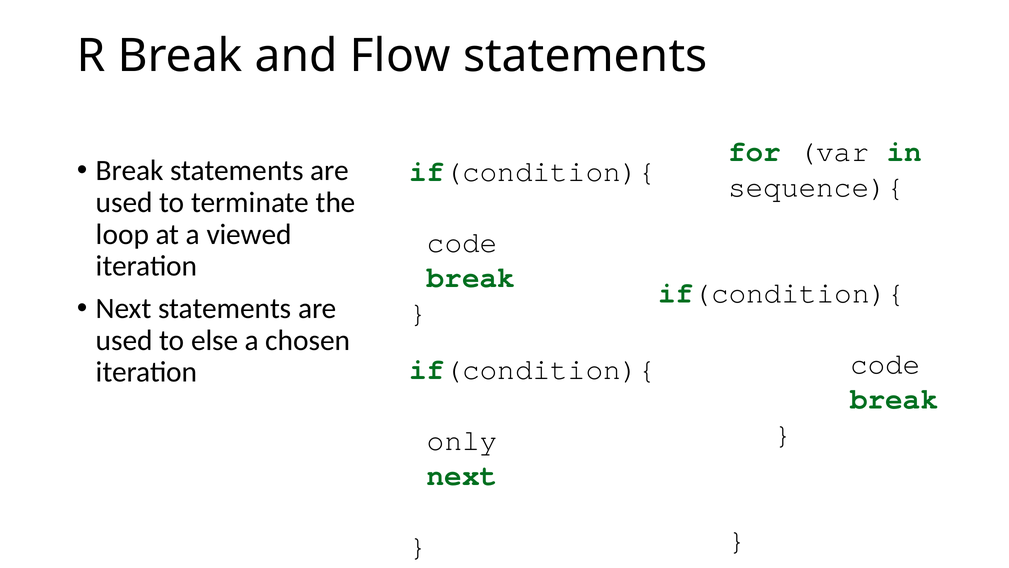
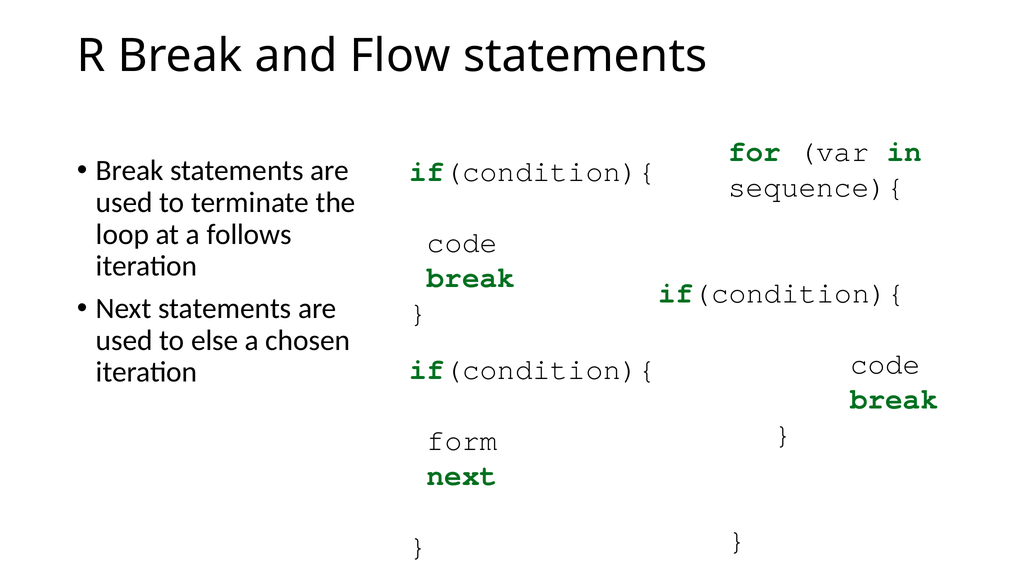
viewed: viewed -> follows (249, 234)
only: only -> form (462, 440)
